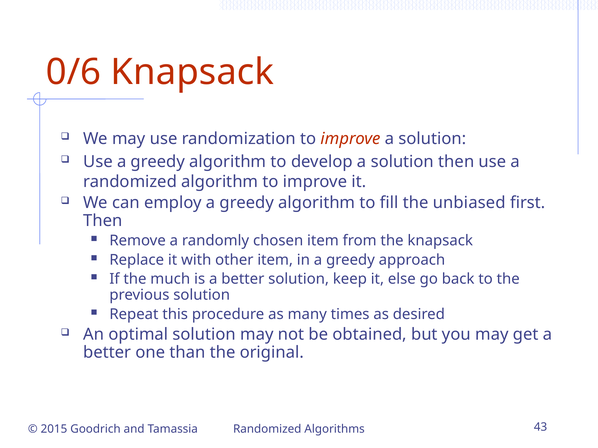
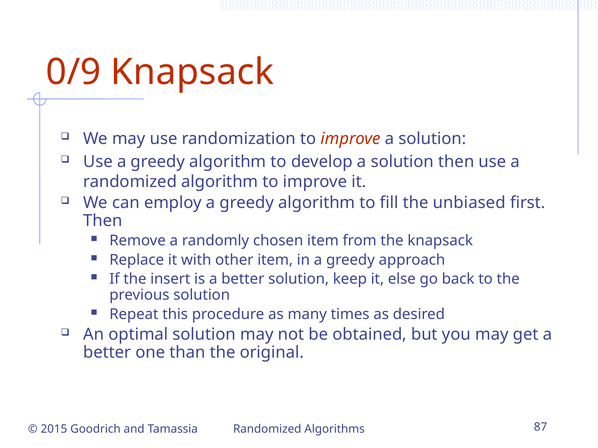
0/6: 0/6 -> 0/9 (74, 72)
much: much -> insert (170, 279)
43: 43 -> 87 (541, 427)
